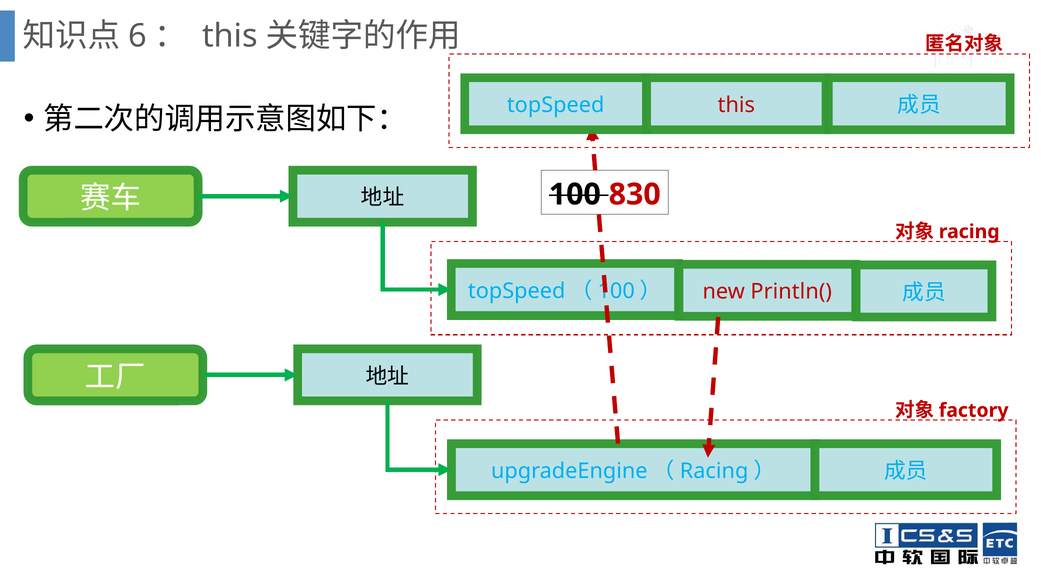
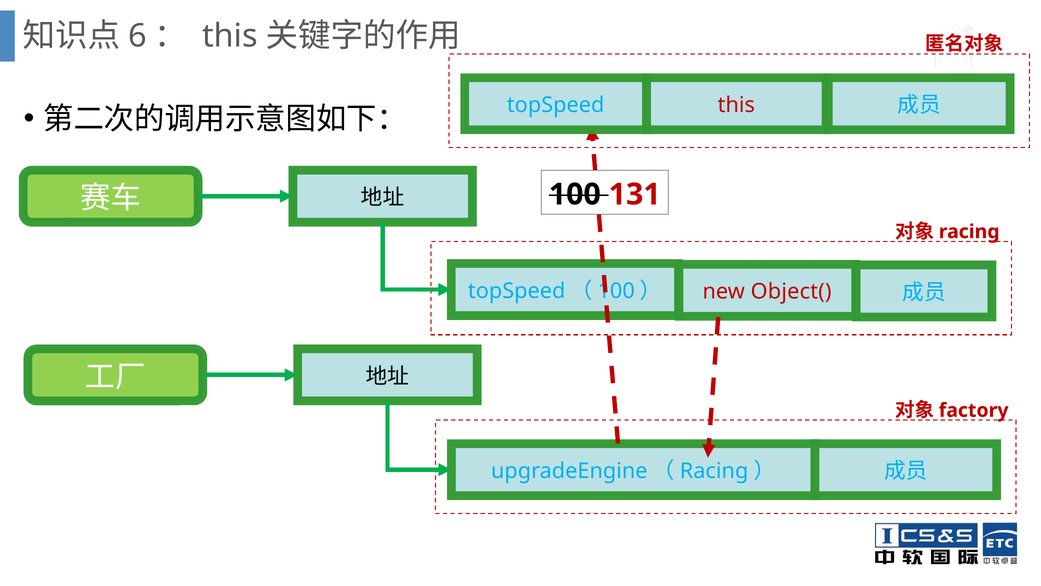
830: 830 -> 131 (635, 194)
Println(: Println( -> Object( (791, 292)
